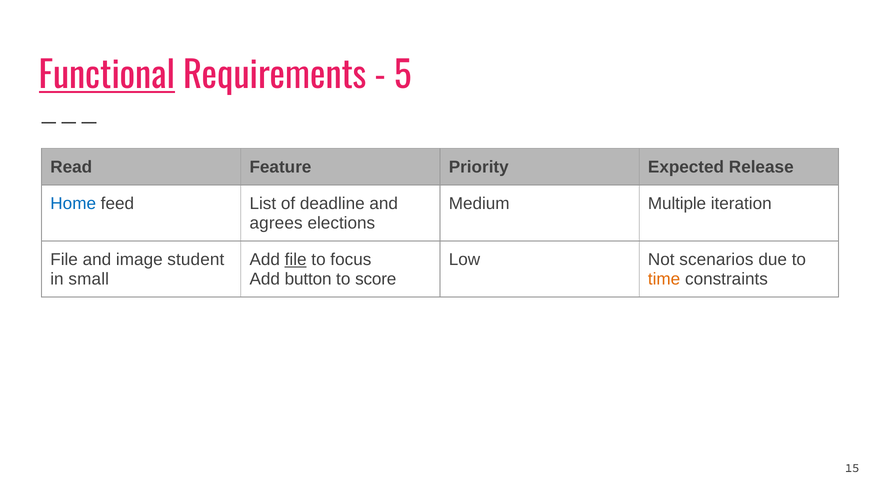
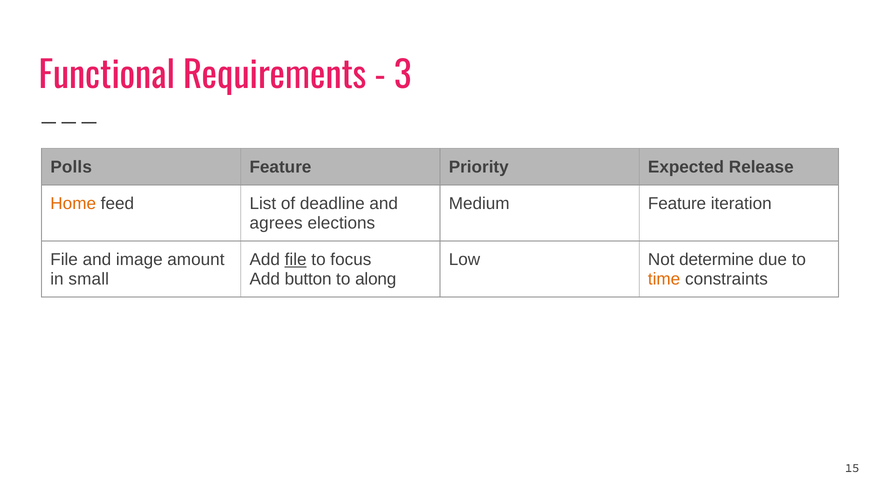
Functional underline: present -> none (107, 76)
5: 5 -> 3 (403, 76)
Read: Read -> Polls (71, 167)
Home colour: blue -> orange (73, 204)
Medium Multiple: Multiple -> Feature (677, 204)
student: student -> amount (196, 260)
scenarios: scenarios -> determine (717, 260)
score: score -> along (376, 279)
